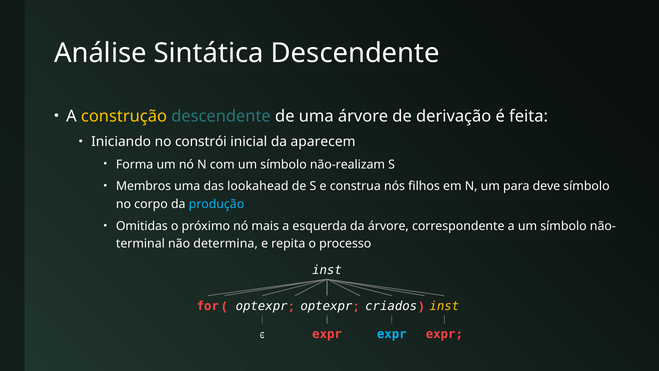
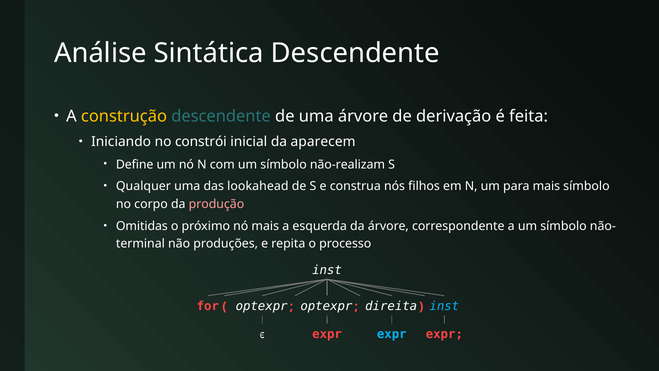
Forma: Forma -> Define (135, 164)
Membros: Membros -> Qualquer (143, 186)
para deve: deve -> mais (546, 186)
produção colour: light blue -> pink (216, 204)
determina: determina -> produções (226, 244)
criados: criados -> direita (391, 306)
inst colour: yellow -> light blue (444, 306)
